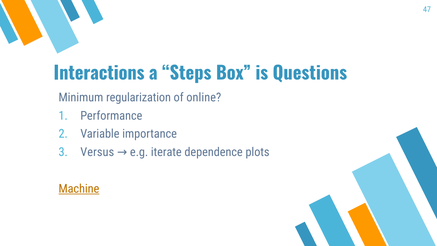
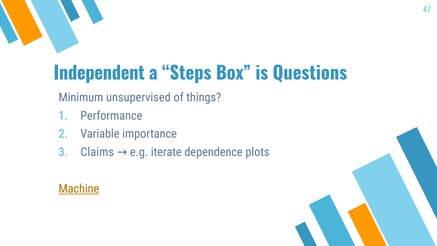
Interactions: Interactions -> Independent (99, 73)
regularization: regularization -> unsupervised (138, 97)
online: online -> things (204, 97)
Versus: Versus -> Claims (97, 152)
